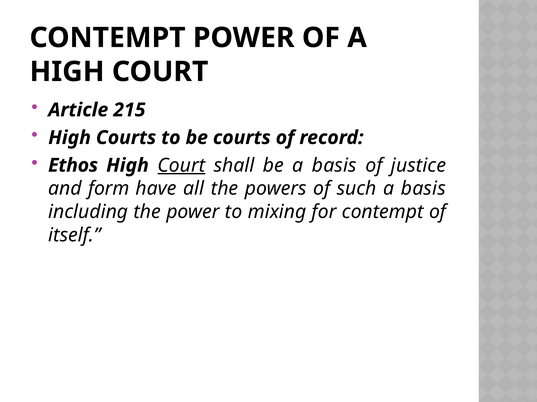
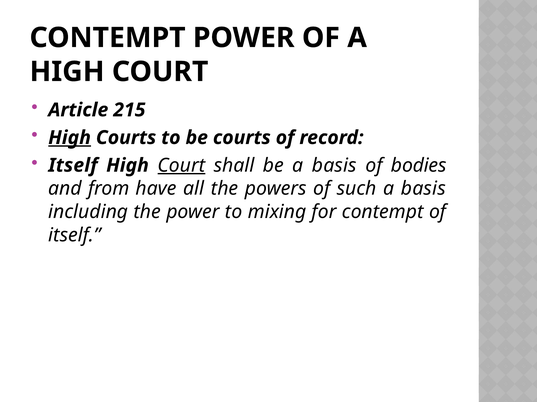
High underline: none -> present (70, 138)
Ethos: Ethos -> Itself (73, 166)
justice: justice -> bodies (419, 166)
form: form -> from (109, 189)
